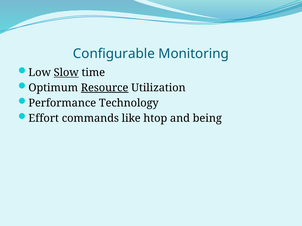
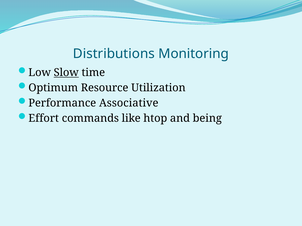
Configurable: Configurable -> Distributions (114, 54)
Resource underline: present -> none (105, 88)
Technology: Technology -> Associative (129, 103)
